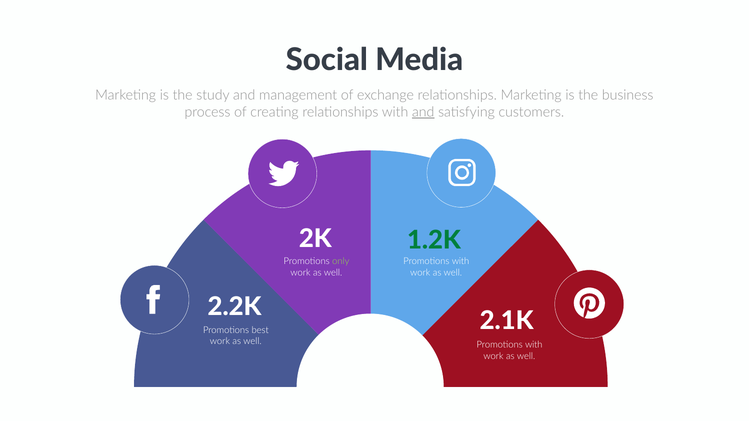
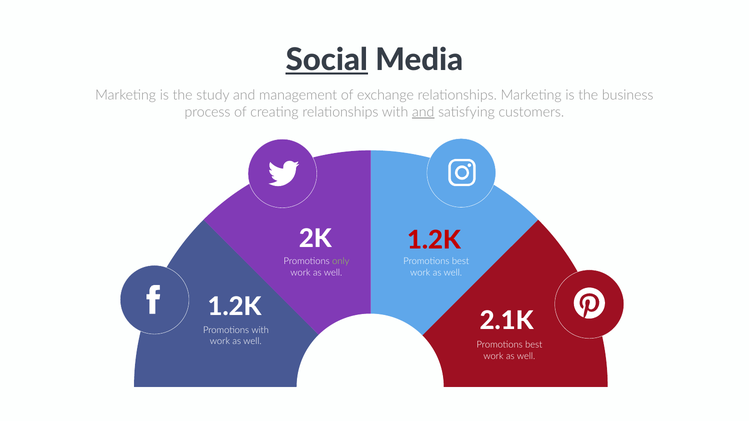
Social underline: none -> present (327, 60)
1.2K colour: green -> red (434, 240)
with: with -> best (461, 262)
2.2K: 2.2K -> 1.2K (235, 307)
Promotions best: best -> with (260, 330)
with: with -> best (534, 345)
